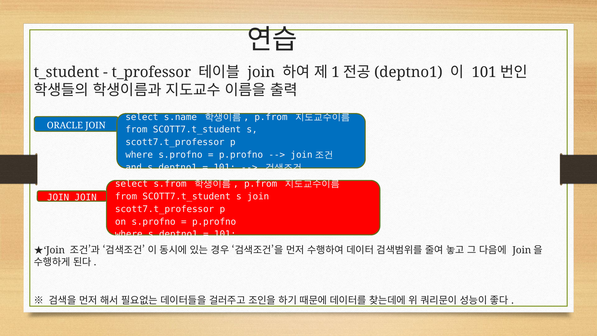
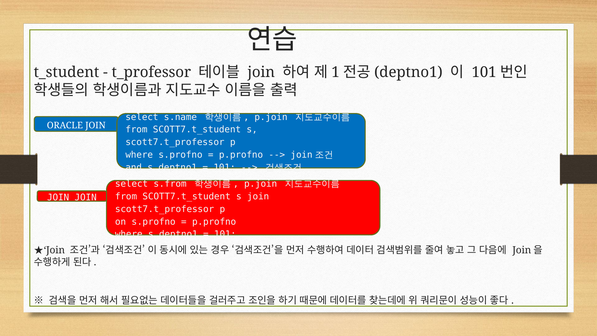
p.from: p.from -> p.join (271, 117)
p.from: p.from -> p.join (261, 184)
